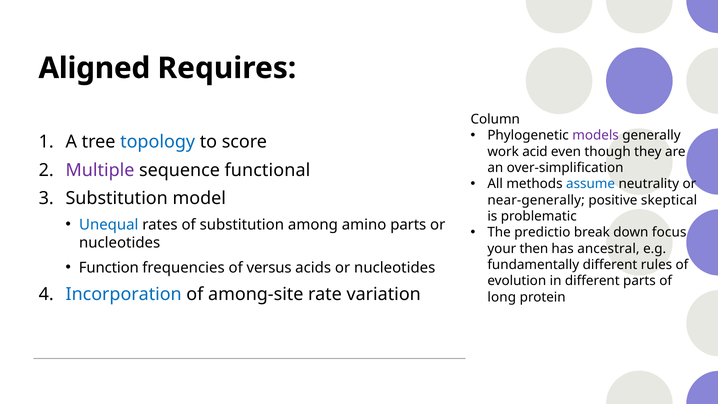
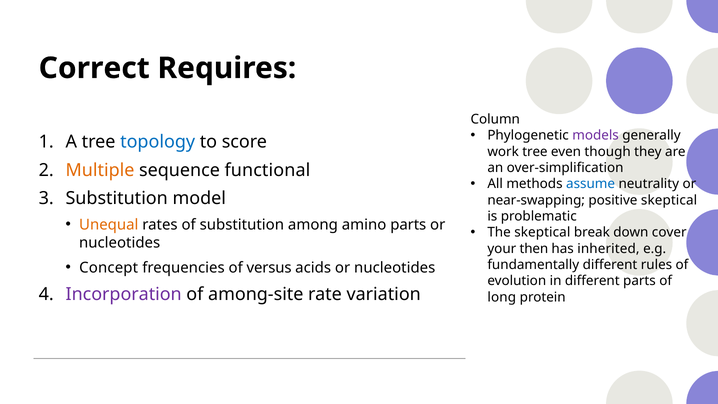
Aligned: Aligned -> Correct (94, 68)
work acid: acid -> tree (535, 152)
Multiple colour: purple -> orange (100, 170)
near-generally: near-generally -> near-swapping (536, 200)
Unequal colour: blue -> orange (109, 225)
The predictio: predictio -> skeptical (542, 232)
focus: focus -> cover (669, 232)
ancestral: ancestral -> inherited (608, 249)
Function: Function -> Concept (109, 267)
Incorporation colour: blue -> purple (124, 294)
